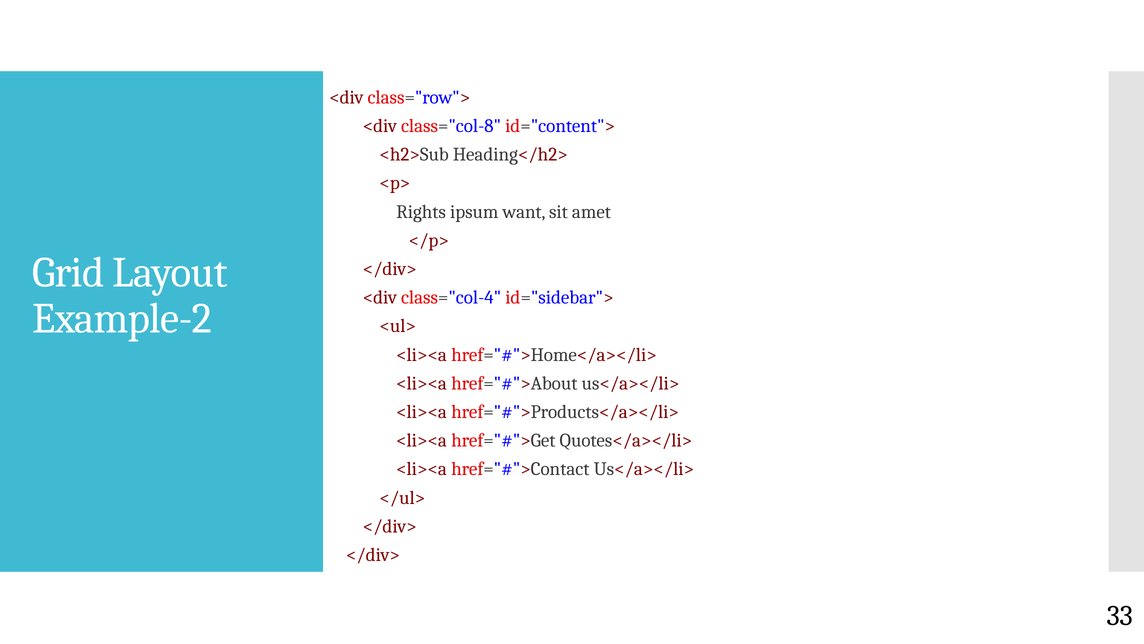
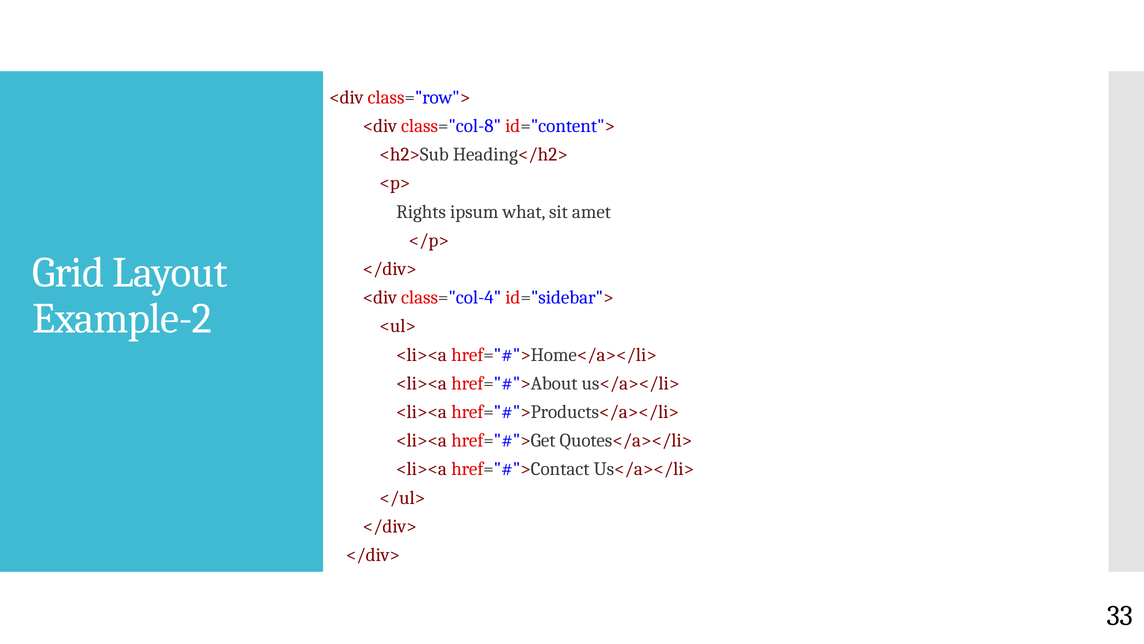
want: want -> what (524, 212)
